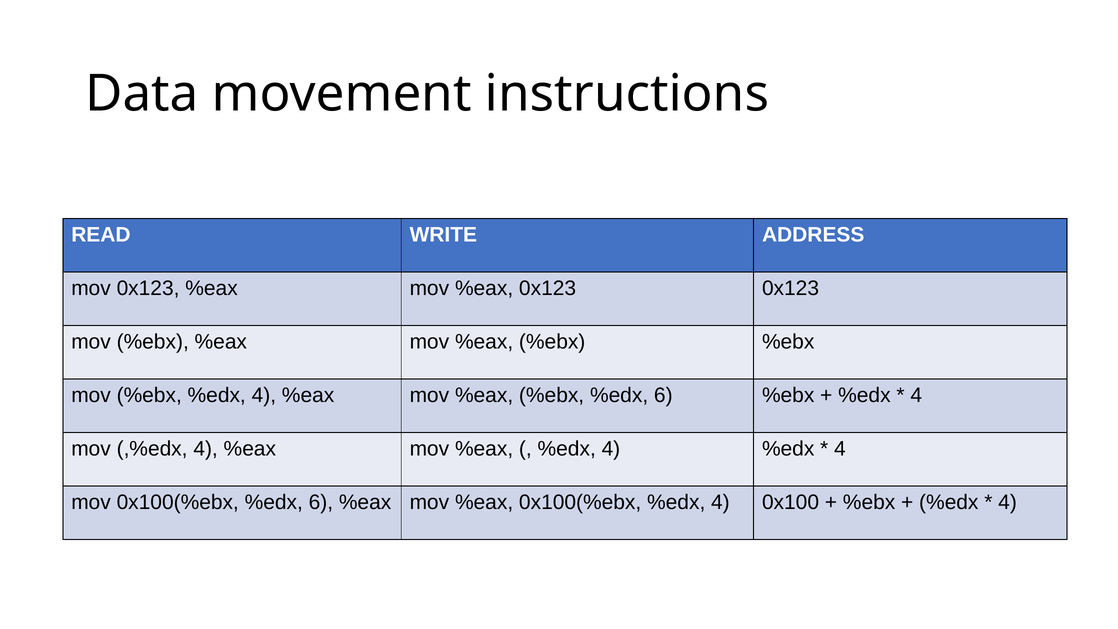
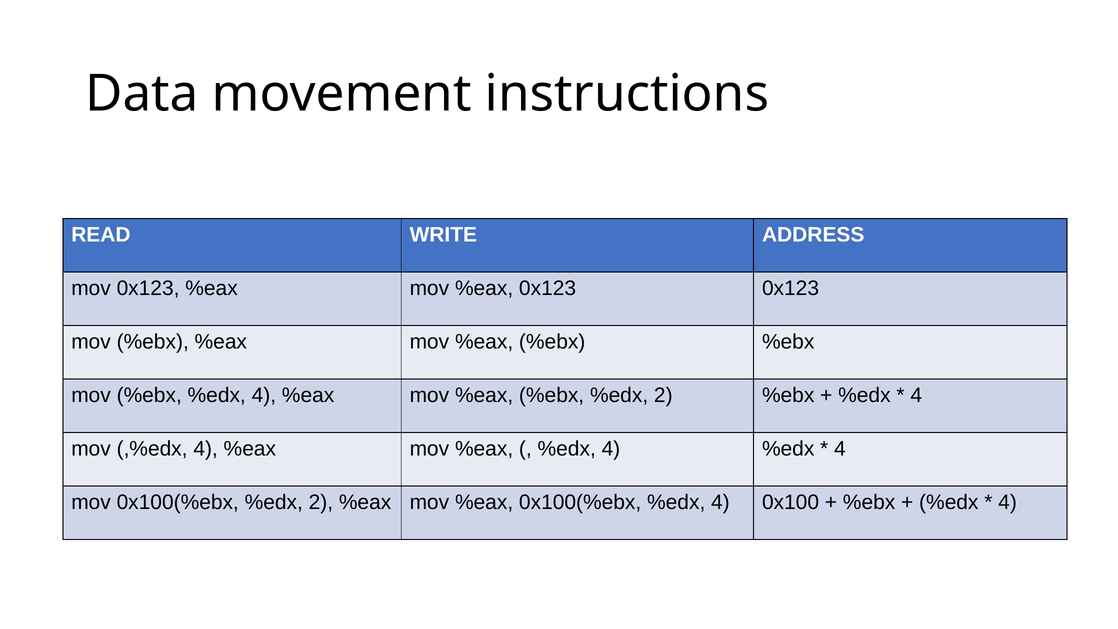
%ebx %edx 6: 6 -> 2 (663, 395)
0x100(%ebx %edx 6: 6 -> 2 (321, 502)
